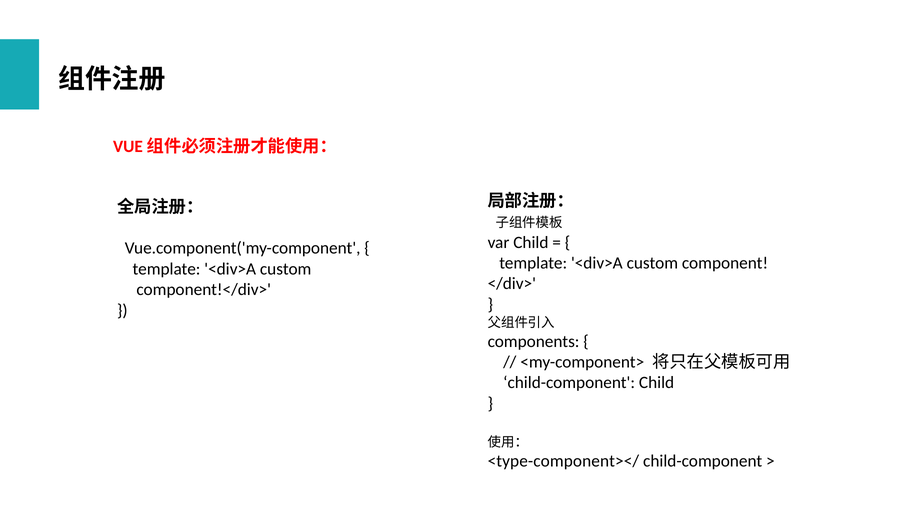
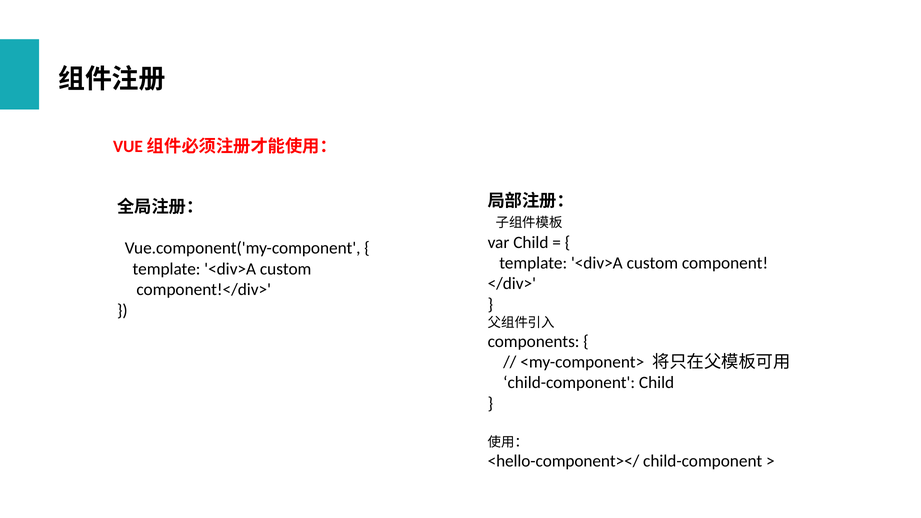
<type-component></: <type-component></ -> <hello-component></ (563, 461)
